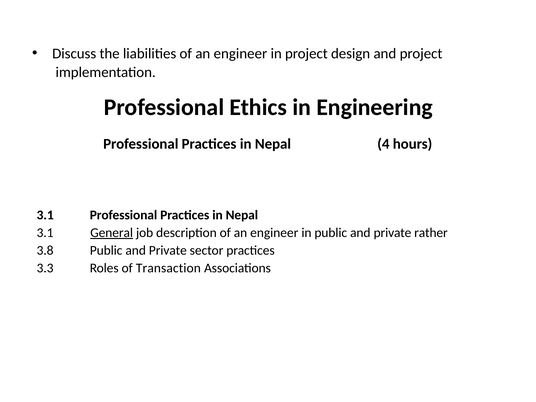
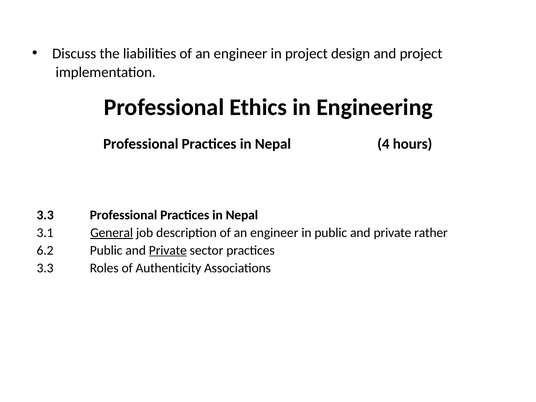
3.1: 3.1 -> 3.3 (45, 215)
Private underline: none -> present (168, 250)
3.8: 3.8 -> 6.2 (45, 250)
Transaction: Transaction -> Authenticity (168, 268)
